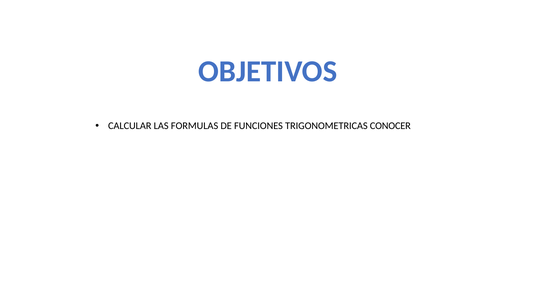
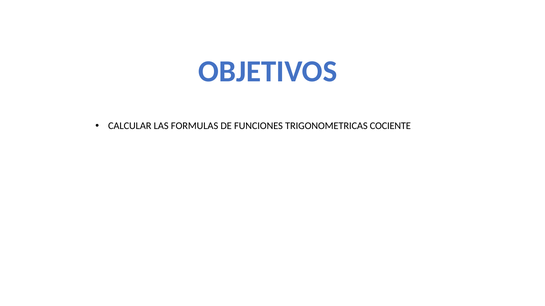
CONOCER: CONOCER -> COCIENTE (390, 126)
